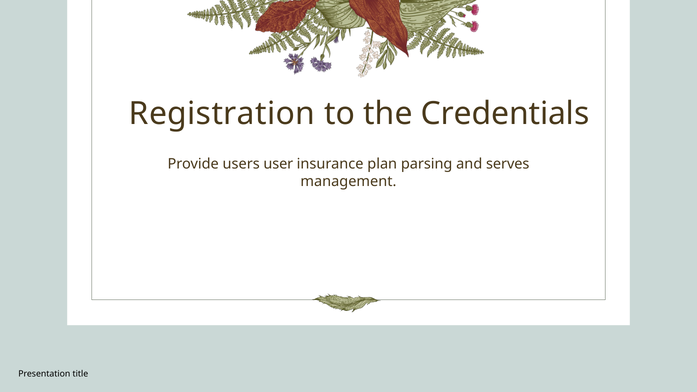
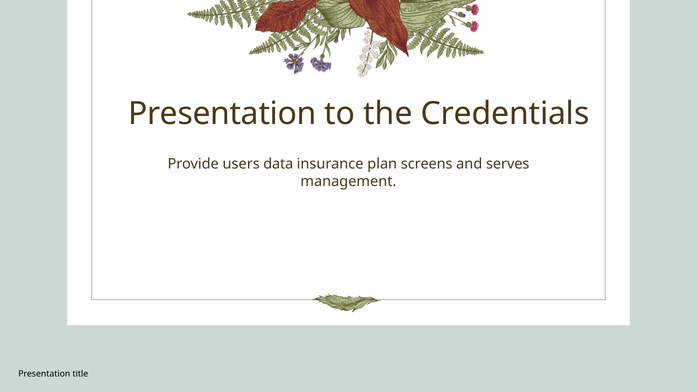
Registration: Registration -> Presentation (222, 113)
user: user -> data (278, 164)
parsing: parsing -> screens (427, 164)
